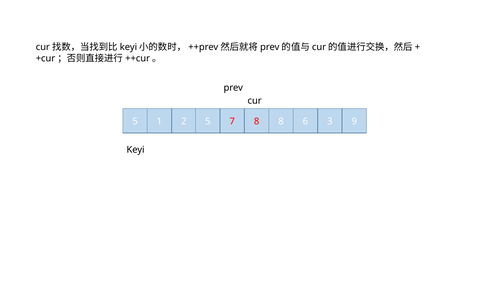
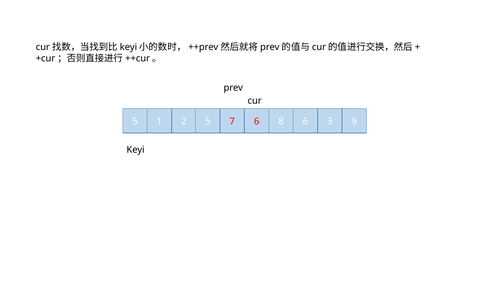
7 8: 8 -> 6 (257, 121)
